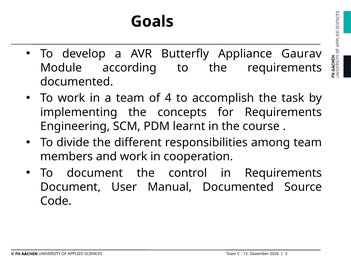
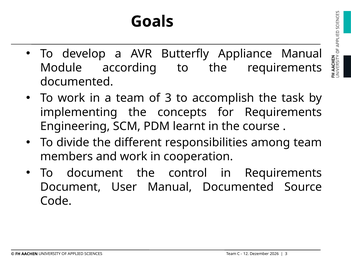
Appliance Gaurav: Gaurav -> Manual (302, 54)
of 4: 4 -> 3 (168, 98)
